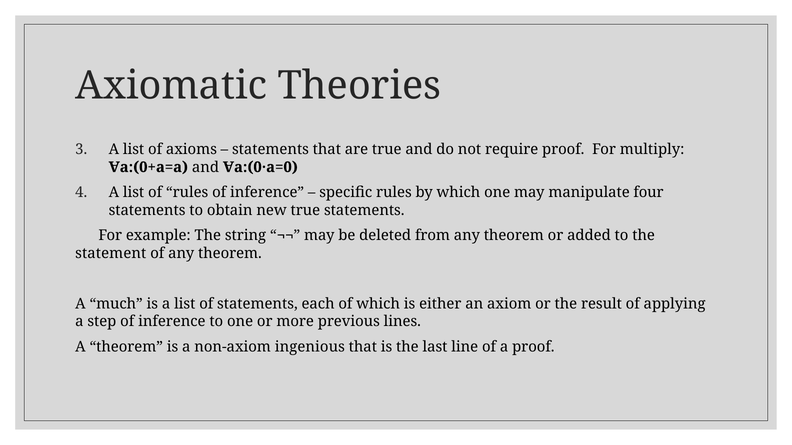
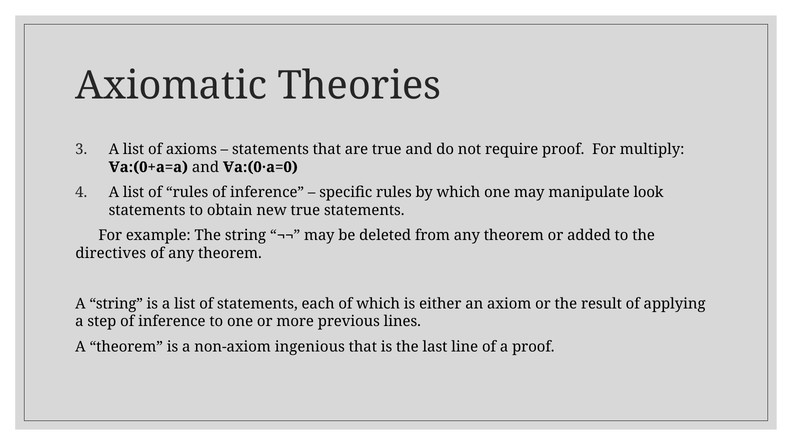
four: four -> look (648, 193)
statement: statement -> directives (111, 254)
A much: much -> string (116, 304)
